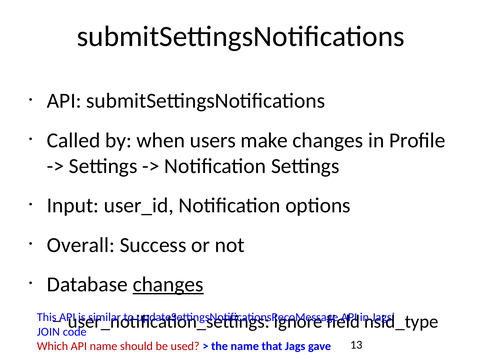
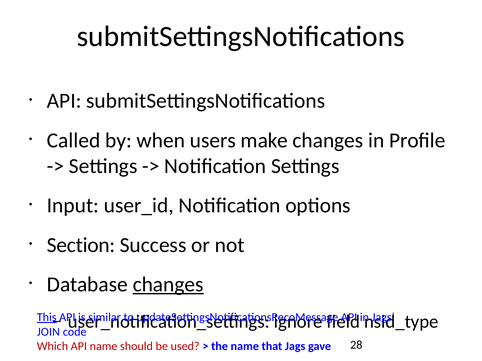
Overall: Overall -> Section (81, 245)
This underline: none -> present (47, 318)
13: 13 -> 28 (356, 345)
